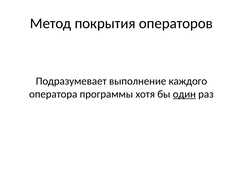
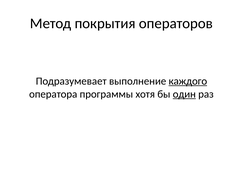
каждого underline: none -> present (188, 81)
